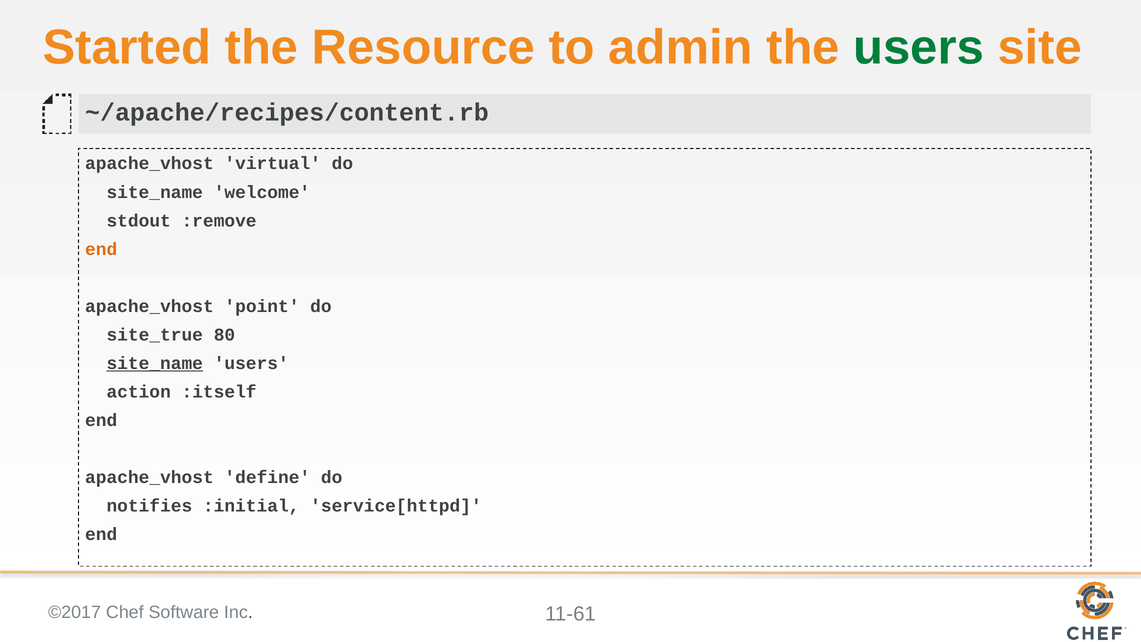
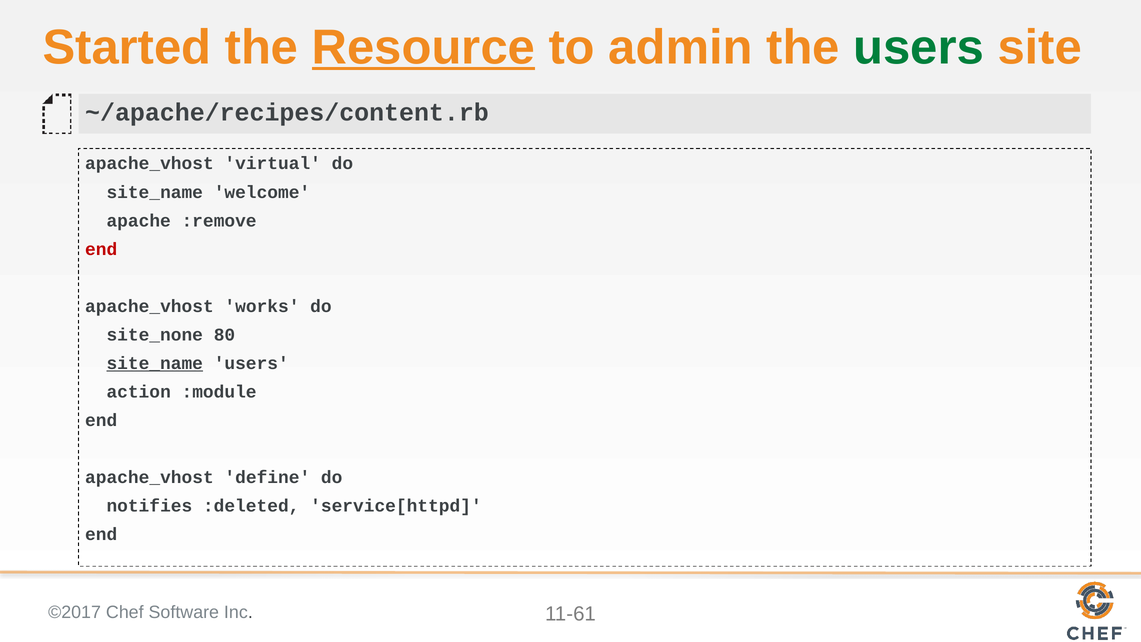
Resource underline: none -> present (423, 48)
stdout: stdout -> apache (139, 221)
end colour: orange -> red (101, 249)
point: point -> works (262, 306)
site_true: site_true -> site_none (155, 335)
:itself: :itself -> :module (219, 392)
:initial: :initial -> :deleted (251, 506)
